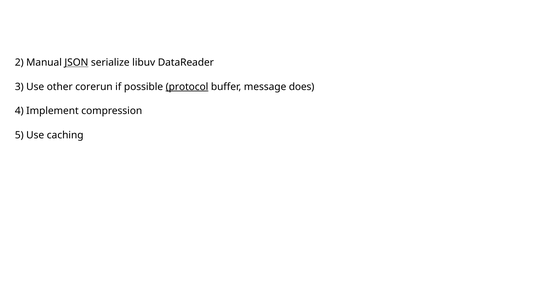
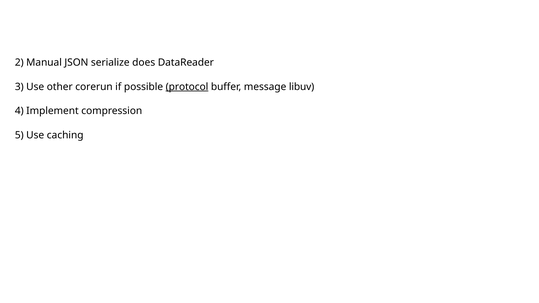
JSON underline: present -> none (76, 63)
libuv: libuv -> does (144, 63)
does: does -> libuv (302, 87)
